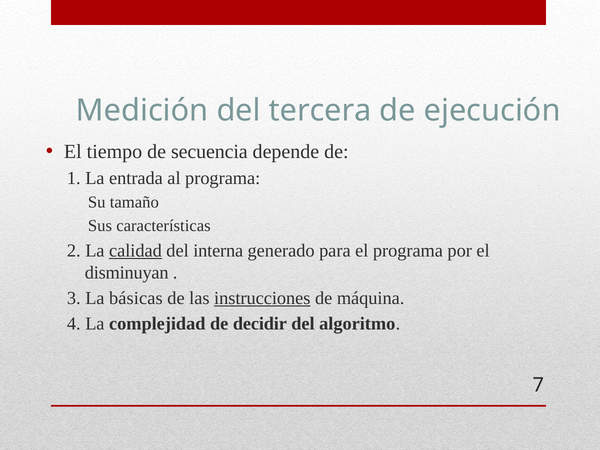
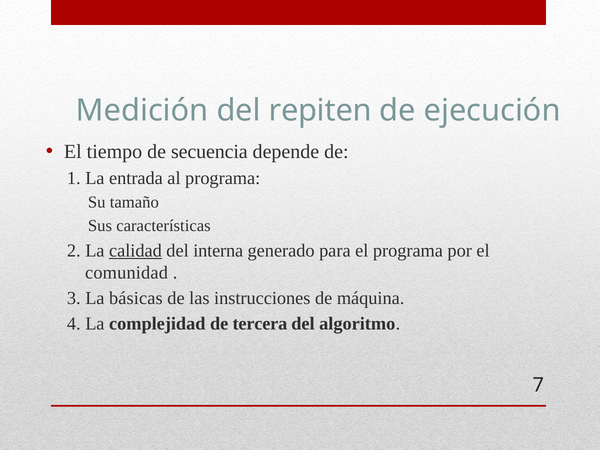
tercera: tercera -> repiten (320, 111)
disminuyan: disminuyan -> comunidad (127, 273)
instrucciones underline: present -> none (262, 298)
decidir: decidir -> tercera (260, 324)
